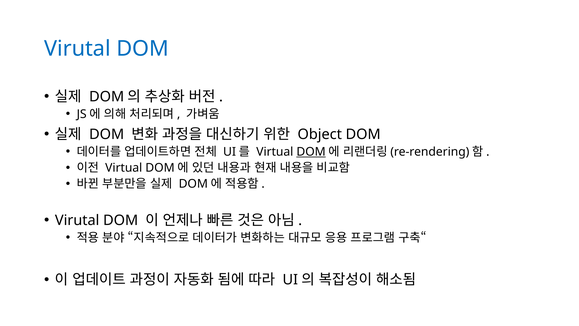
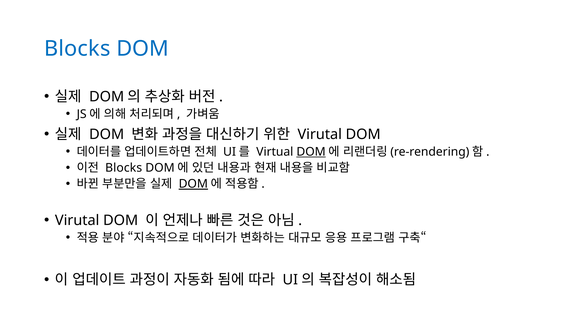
Virutal: Virutal -> Blocks (77, 49)
Object: Object -> Virutal (320, 134)
Virtual: Virtual -> Blocks (124, 168)
DOM underline: none -> present (193, 184)
